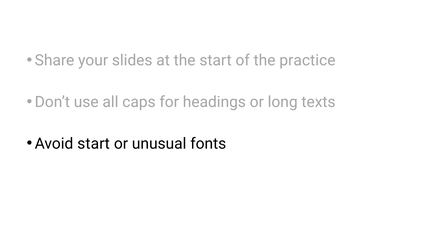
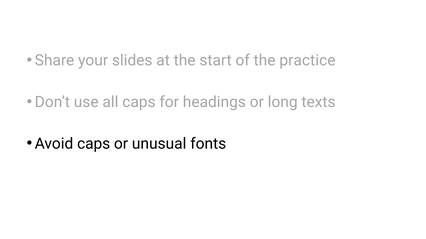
Avoid start: start -> caps (94, 144)
